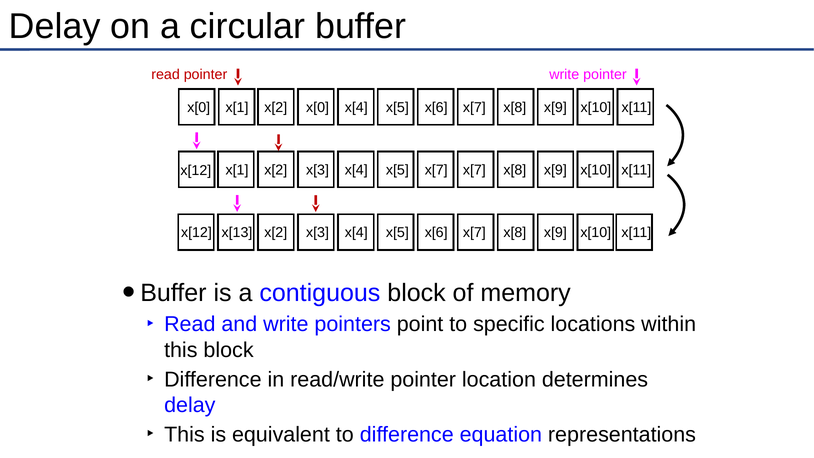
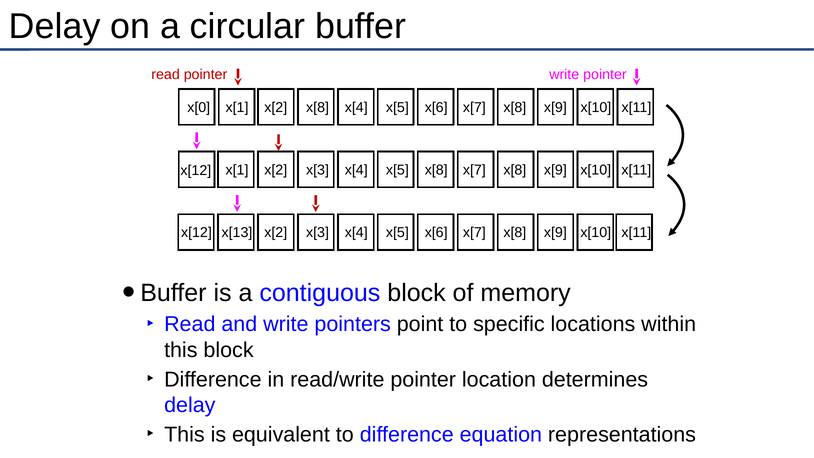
x[2 x[0: x[0 -> x[8 (318, 107)
x[5 x[7: x[7 -> x[8 (436, 170)
